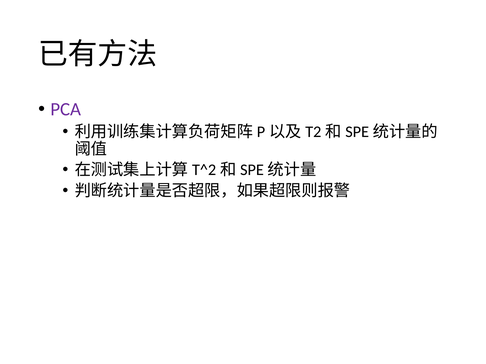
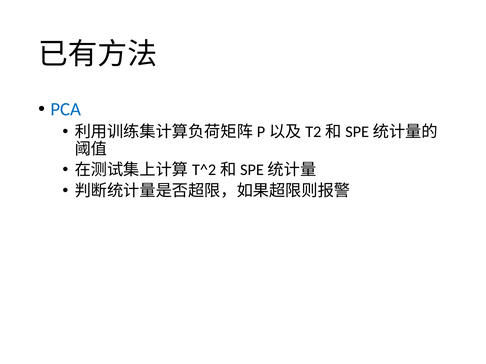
PCA colour: purple -> blue (66, 110)
